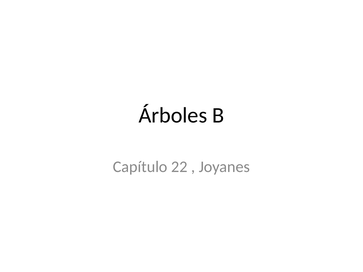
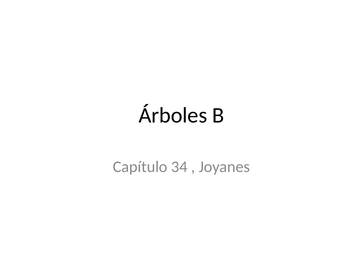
22: 22 -> 34 (179, 167)
